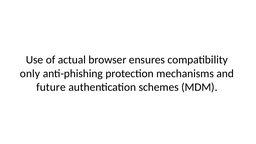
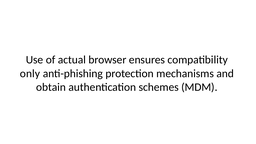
future: future -> obtain (51, 87)
